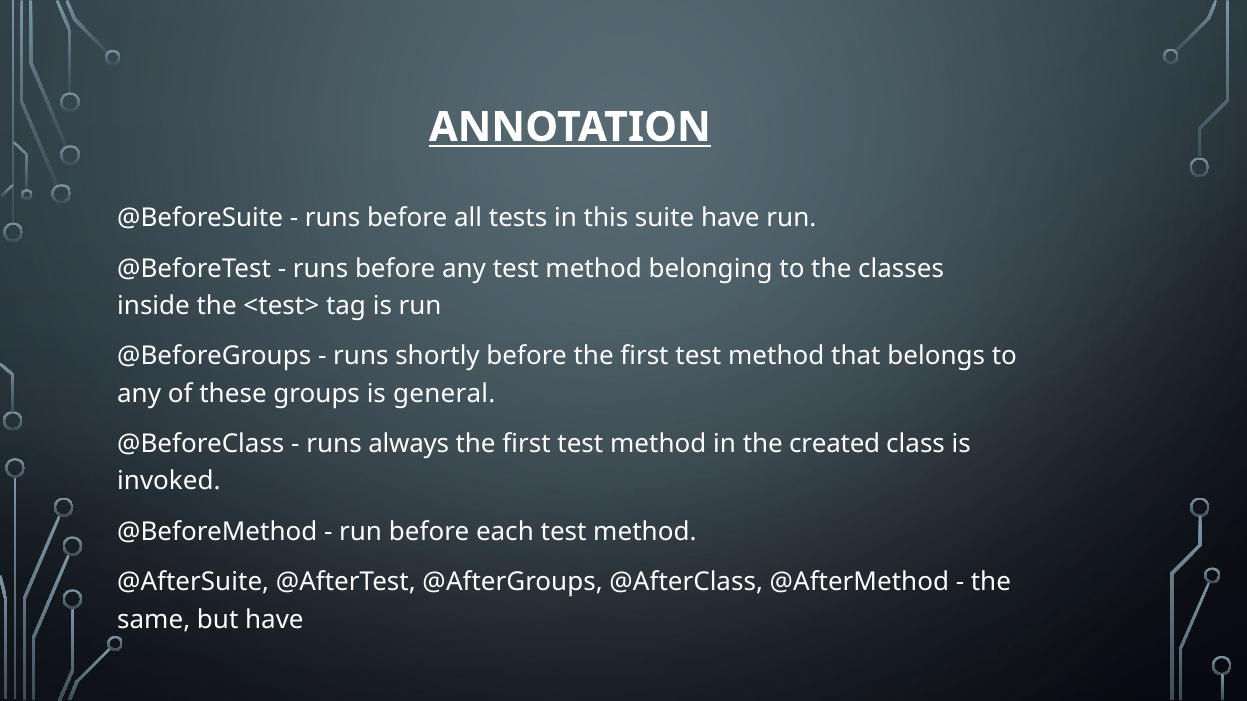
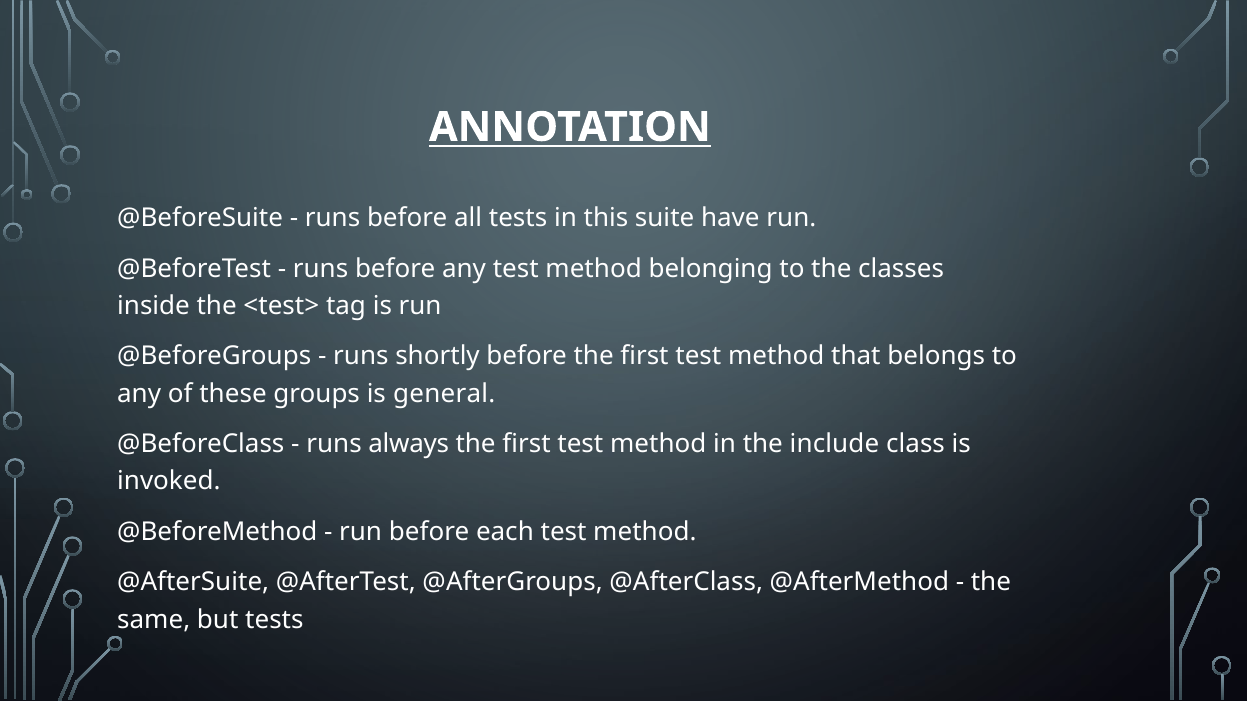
created: created -> include (834, 444)
but have: have -> tests (274, 620)
